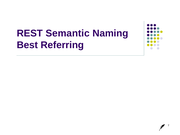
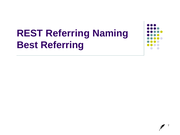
REST Semantic: Semantic -> Referring (68, 33)
